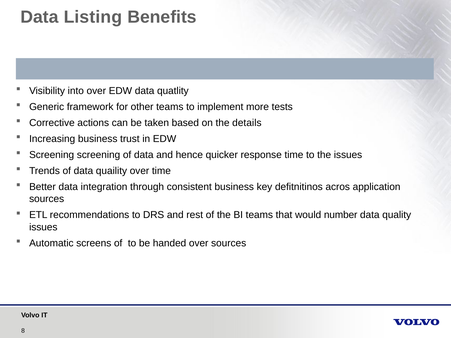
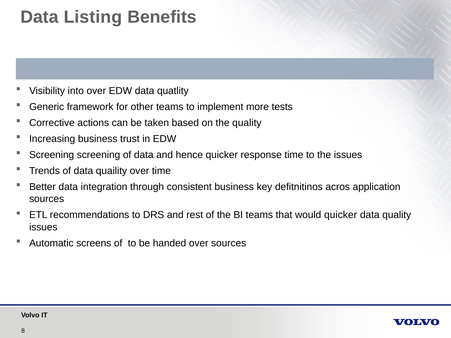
the details: details -> quality (247, 123)
would number: number -> quicker (341, 215)
